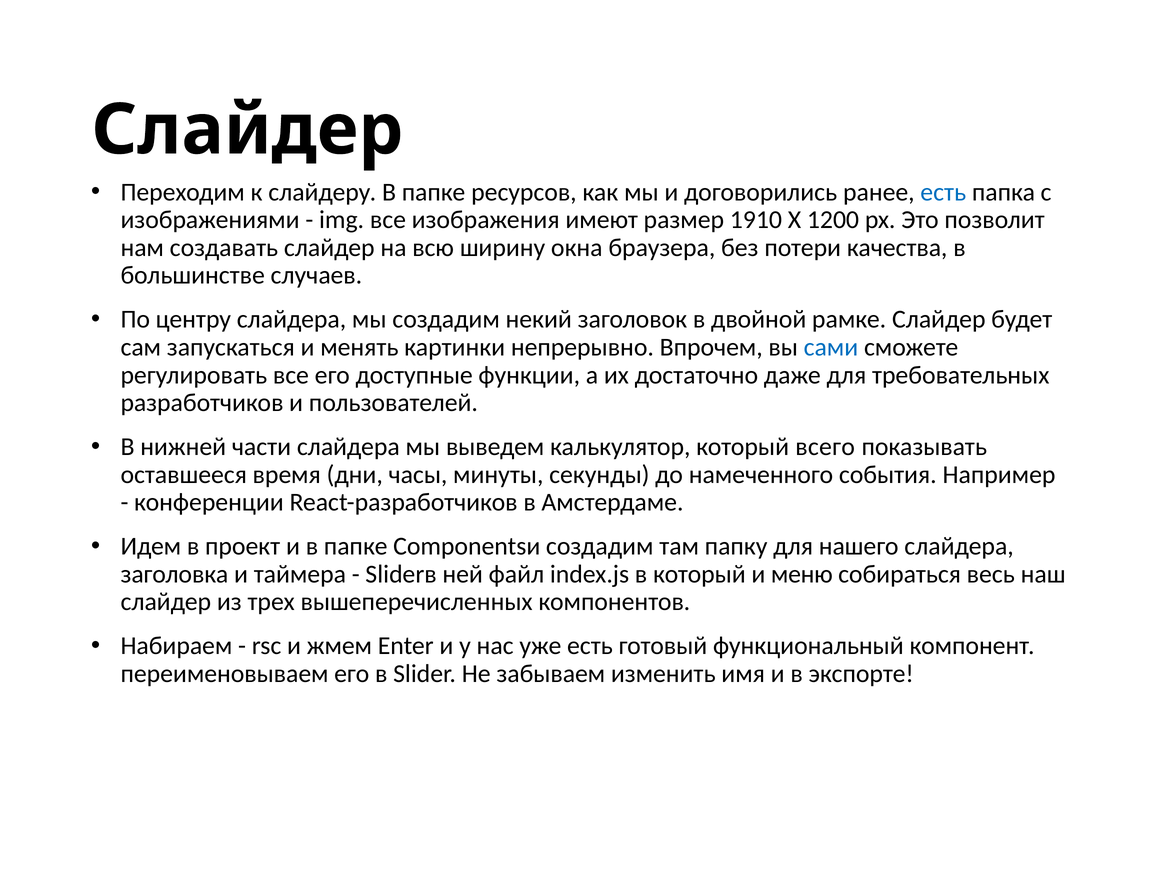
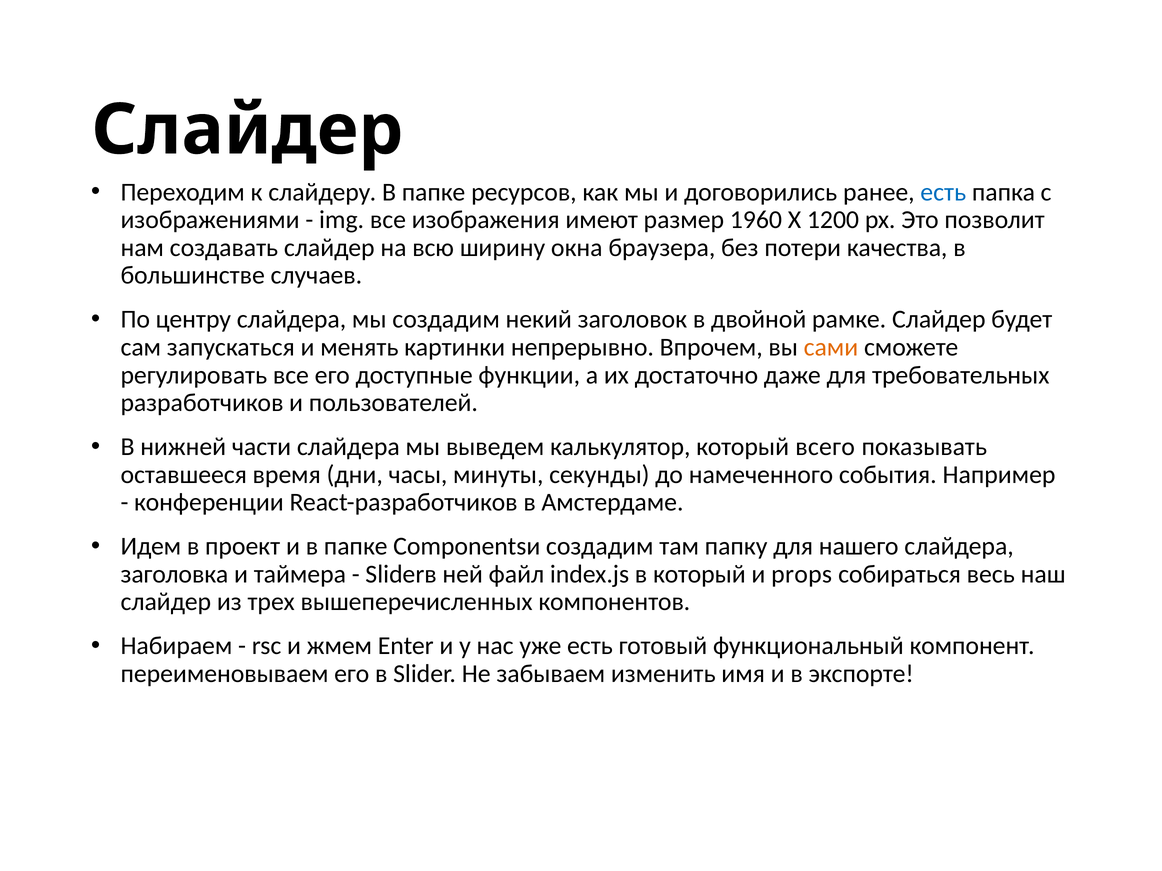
1910: 1910 -> 1960 (756, 220)
сами colour: blue -> orange (831, 347)
меню: меню -> props (802, 574)
